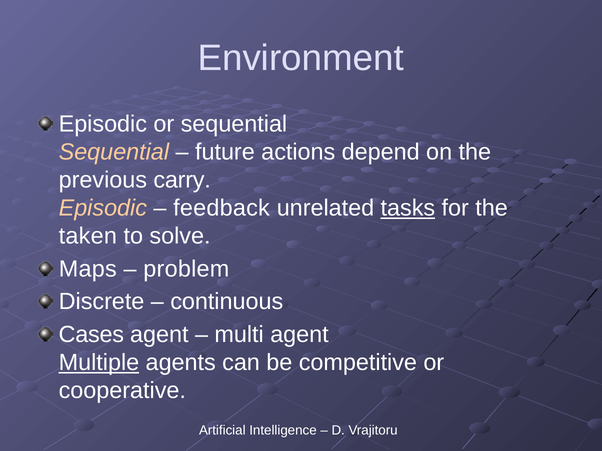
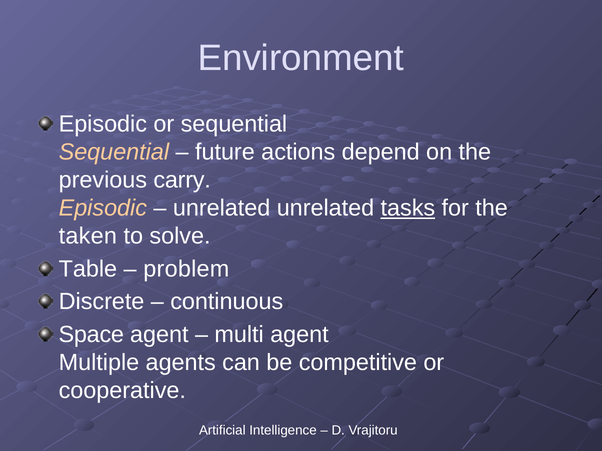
feedback: feedback -> unrelated (222, 208)
Maps: Maps -> Table (88, 269)
Cases: Cases -> Space (91, 335)
Multiple underline: present -> none (99, 363)
